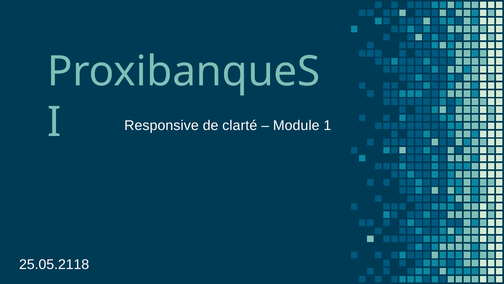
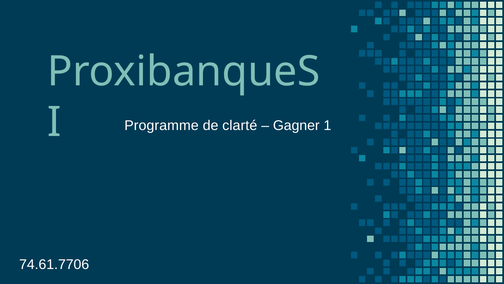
Responsive: Responsive -> Programme (161, 125)
Module: Module -> Gagner (296, 125)
25.05.2118: 25.05.2118 -> 74.61.7706 (54, 264)
